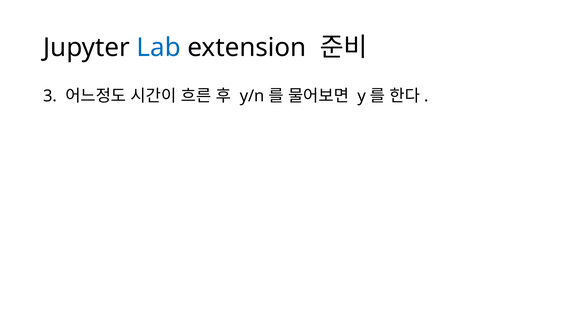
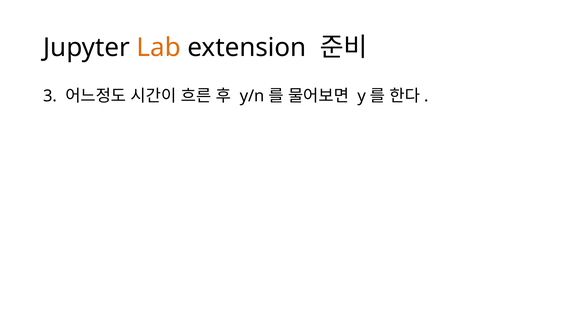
Lab colour: blue -> orange (159, 48)
